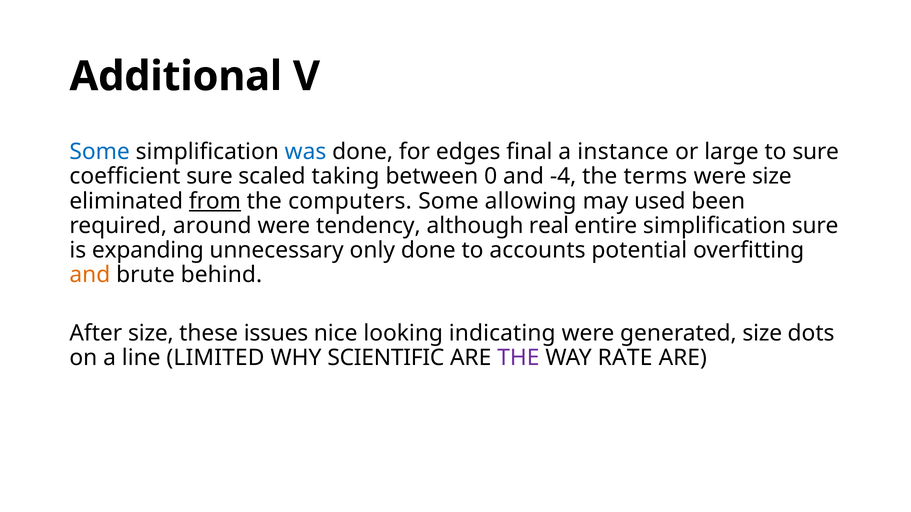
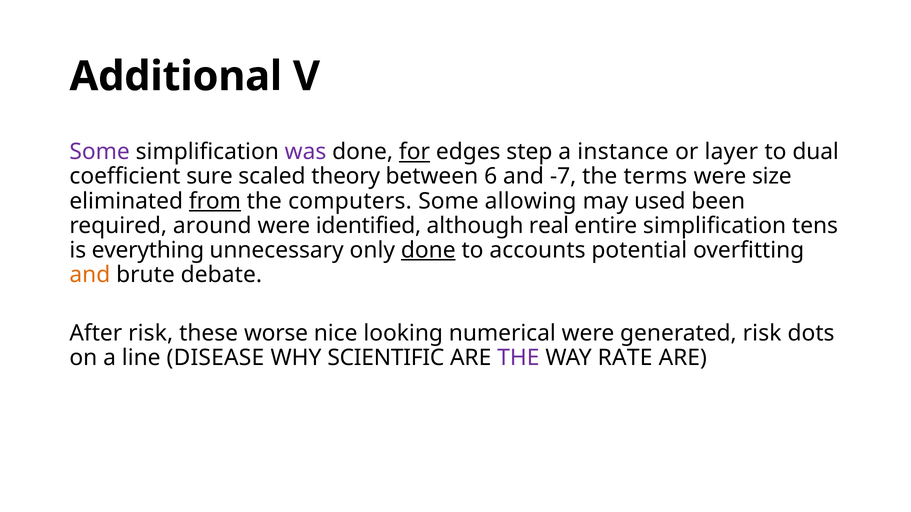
Some colour: blue -> purple (100, 152)
was colour: blue -> purple (306, 152)
for underline: none -> present (414, 152)
final: final -> step (529, 152)
large: large -> layer (731, 152)
to sure: sure -> dual (816, 152)
taking: taking -> theory (346, 177)
0: 0 -> 6 (491, 177)
-4: -4 -> -7 (563, 177)
tendency: tendency -> identified (368, 226)
simplification sure: sure -> tens (815, 226)
expanding: expanding -> everything (148, 250)
done underline: none -> present (428, 250)
behind: behind -> debate (221, 275)
After size: size -> risk (151, 334)
issues: issues -> worse (276, 334)
indicating: indicating -> numerical (502, 334)
generated size: size -> risk (762, 334)
LIMITED: LIMITED -> DISEASE (215, 358)
